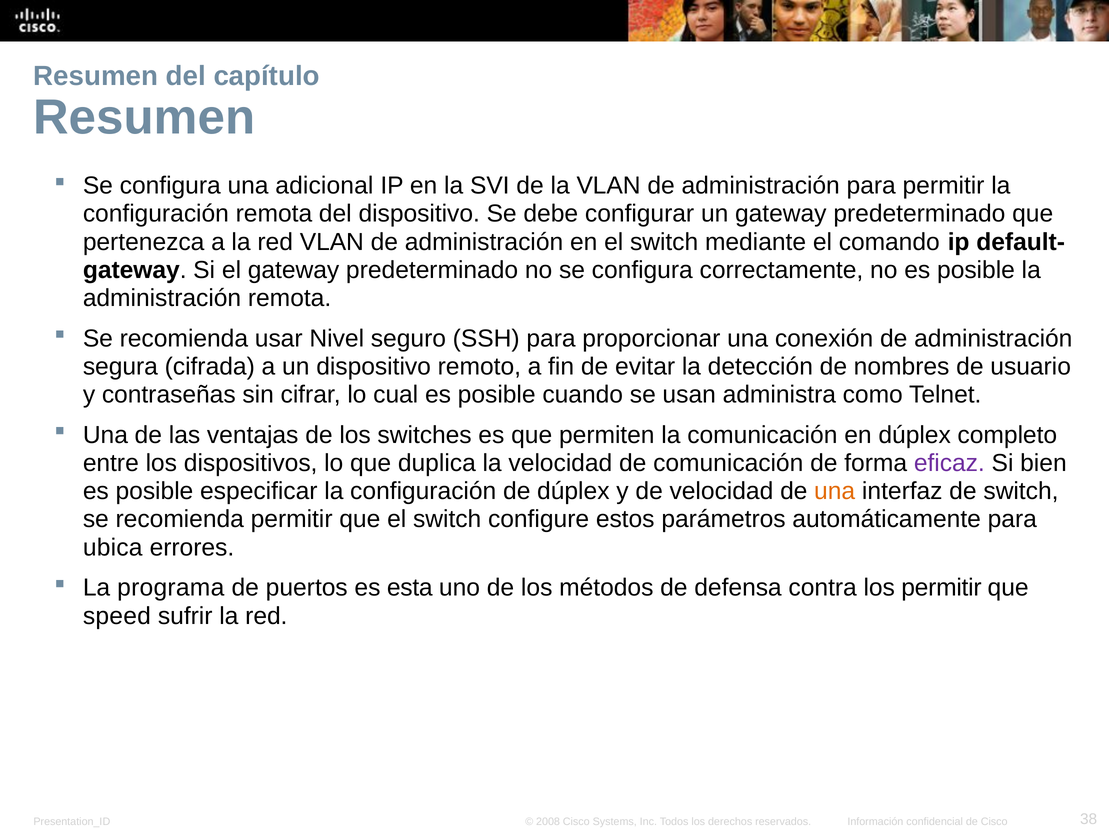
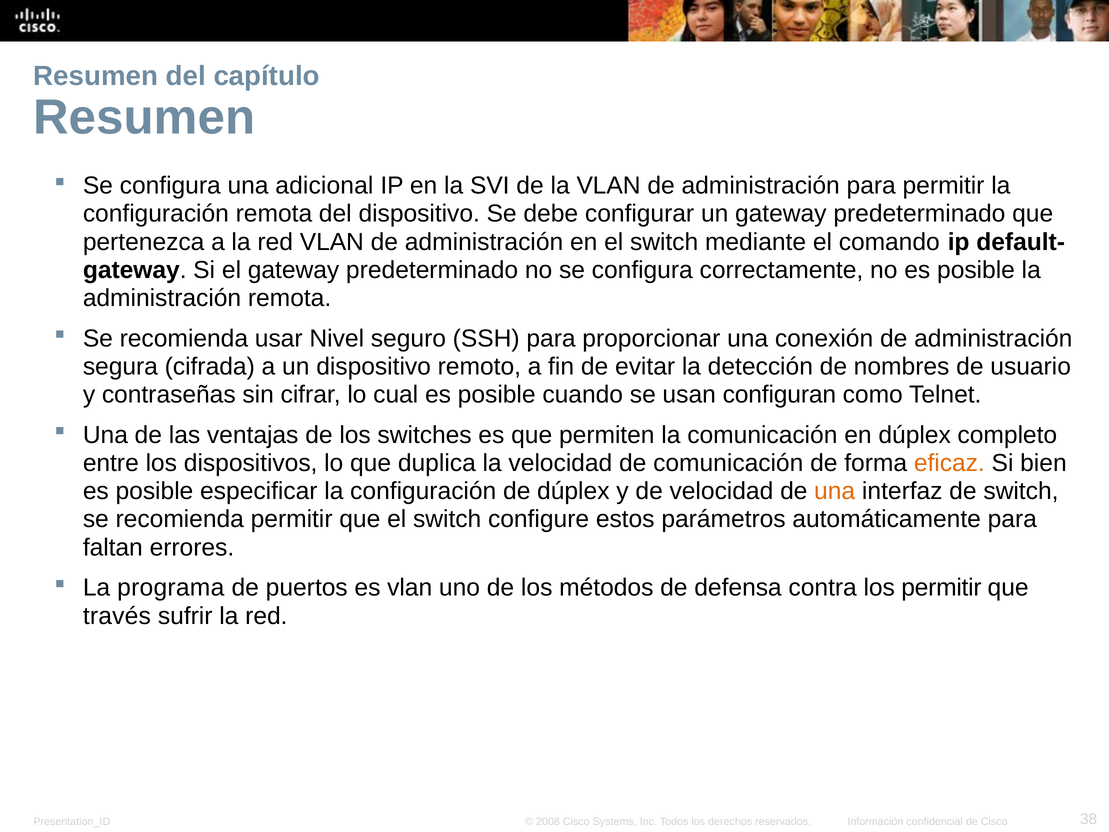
administra: administra -> configuran (779, 395)
eficaz colour: purple -> orange (949, 463)
ubica: ubica -> faltan (113, 547)
es esta: esta -> vlan (410, 588)
speed: speed -> través (117, 616)
